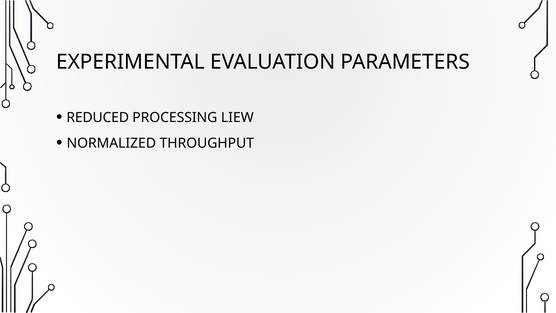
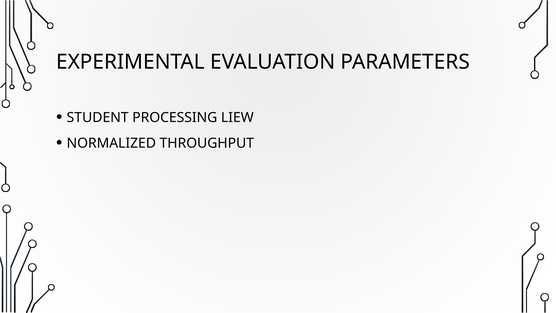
REDUCED: REDUCED -> STUDENT (98, 117)
